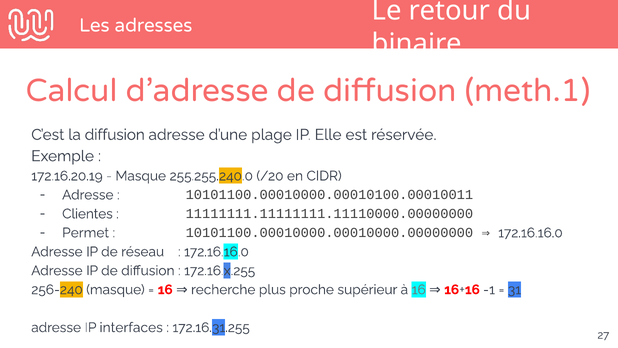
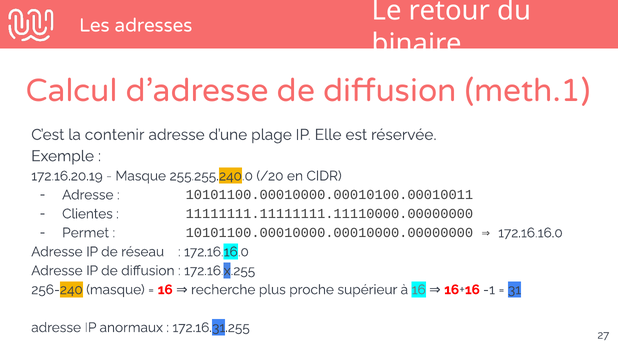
la diffusion: diffusion -> contenir (115, 135)
interfaces: interfaces -> anormaux (131, 327)
